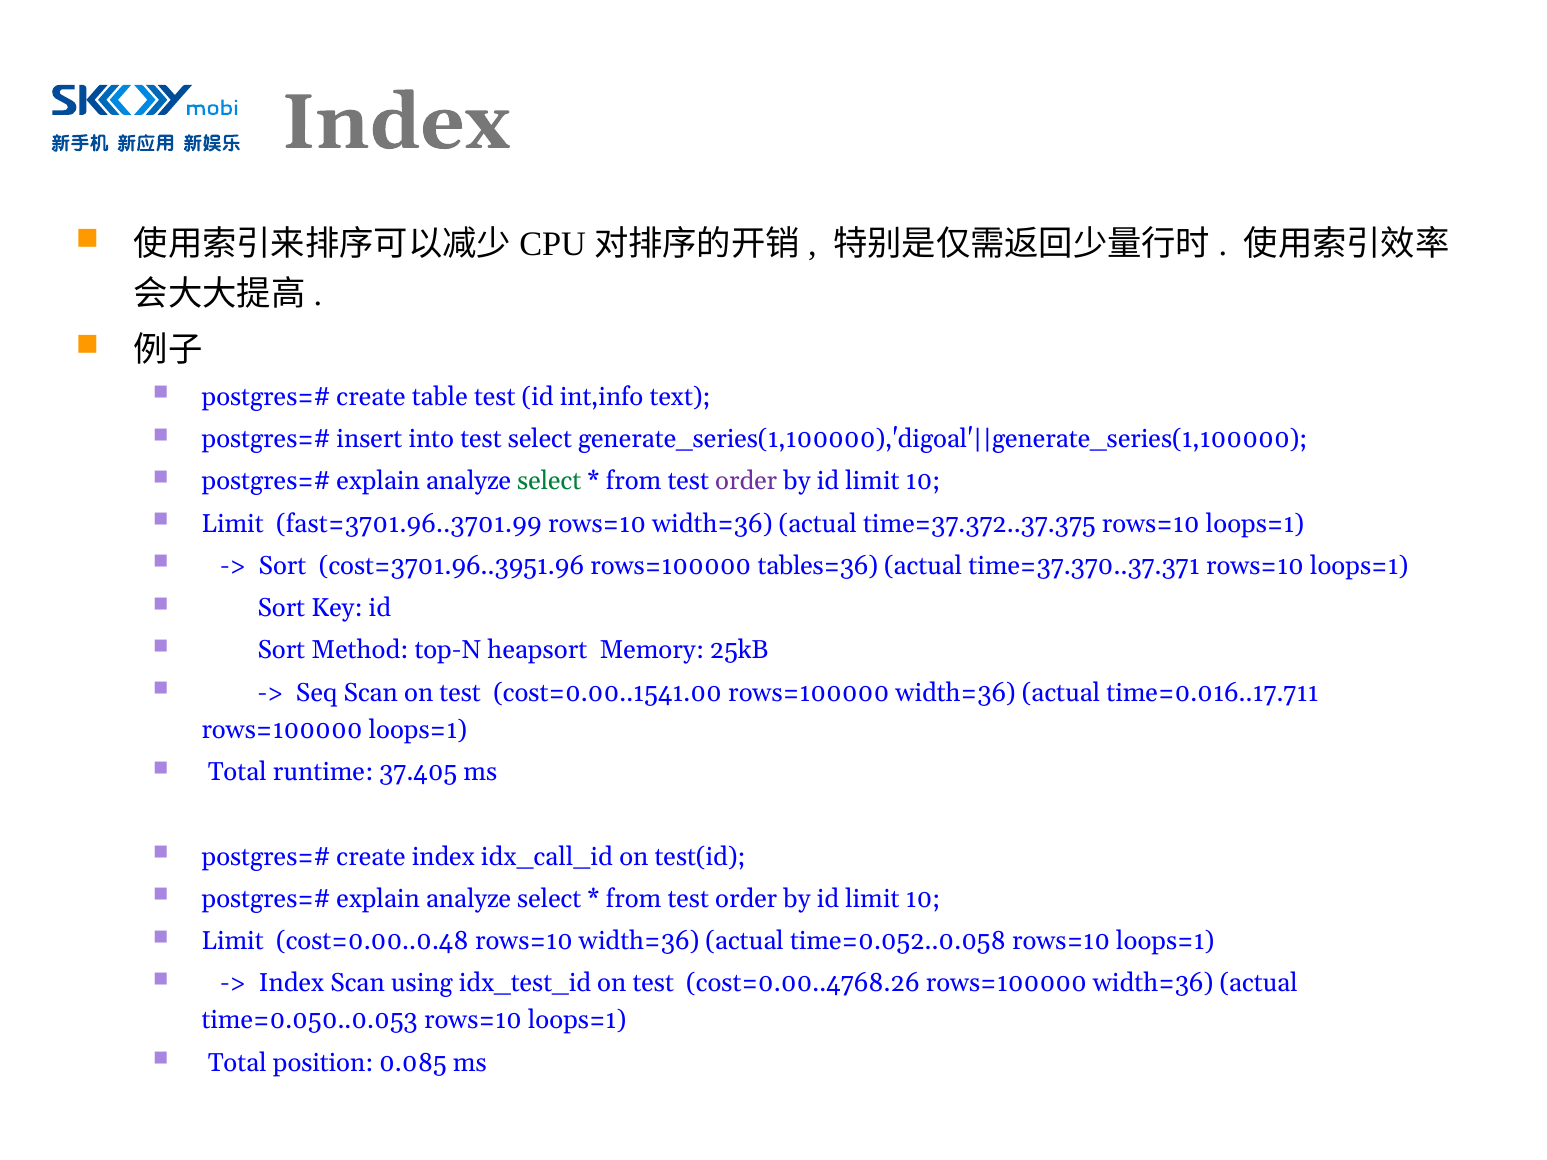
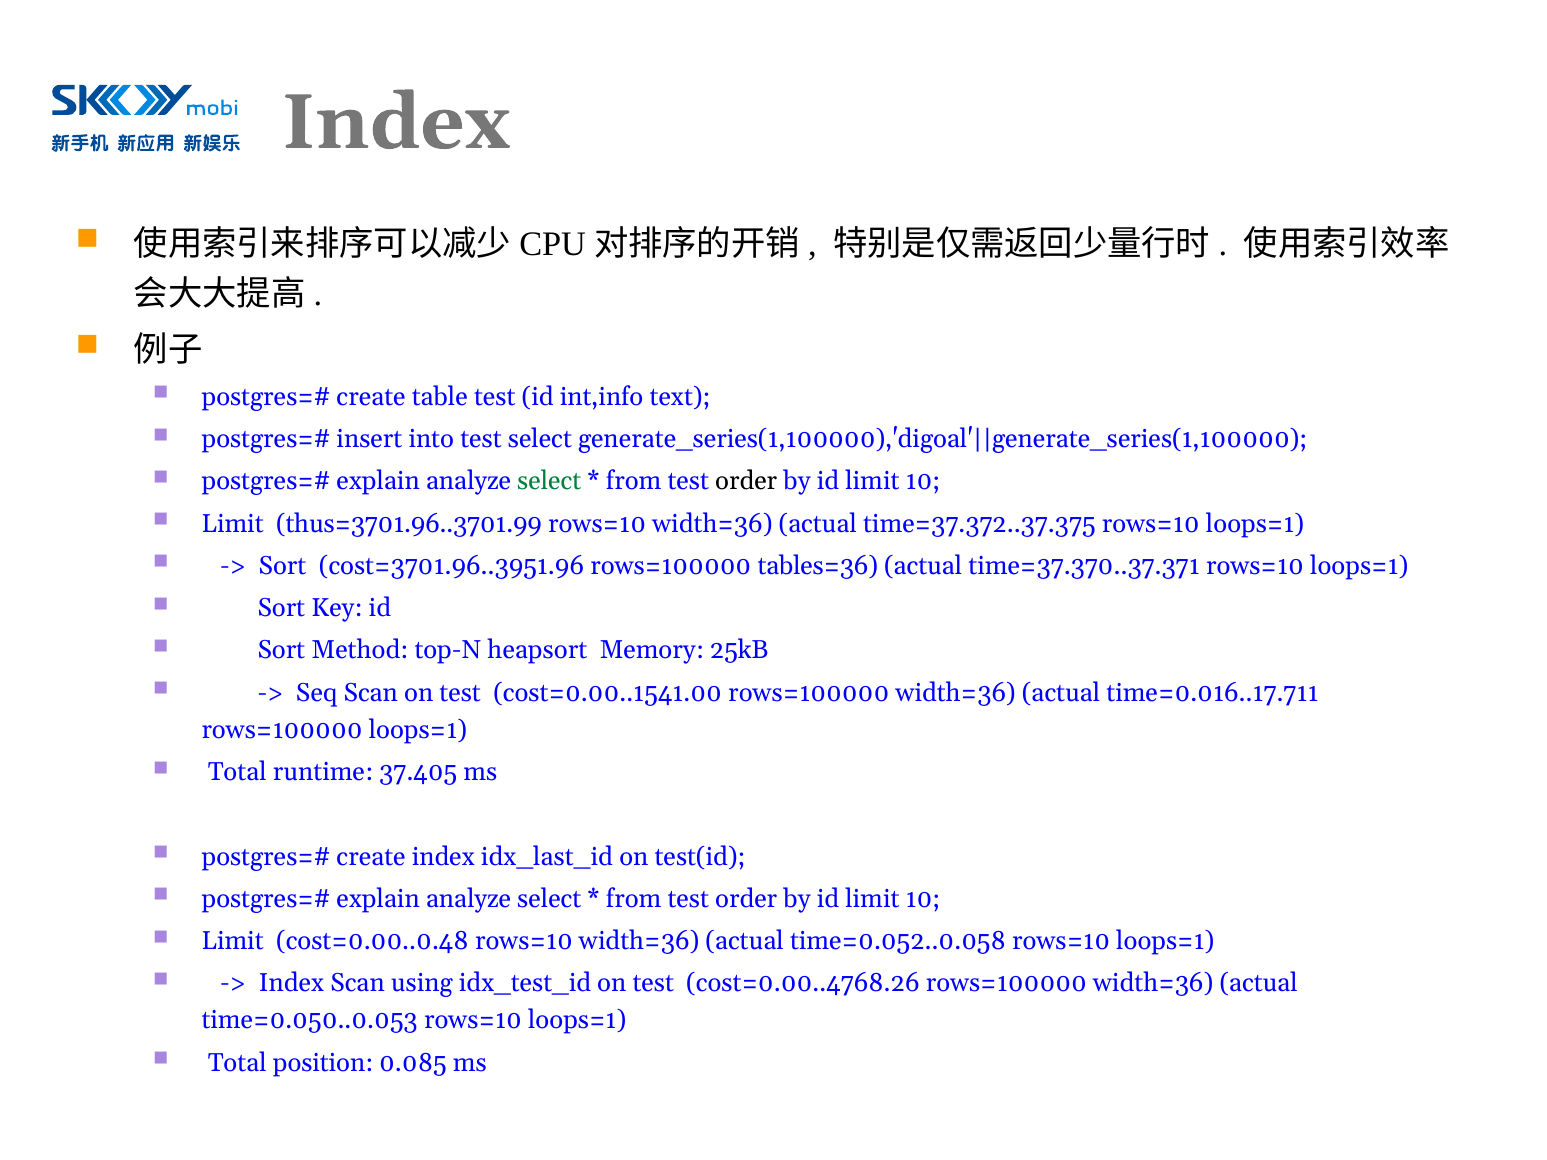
order colour: purple -> black (746, 482)
fast=3701.96..3701.99: fast=3701.96..3701.99 -> thus=3701.96..3701.99 (409, 524)
idx_call_id: idx_call_id -> idx_last_id (547, 857)
